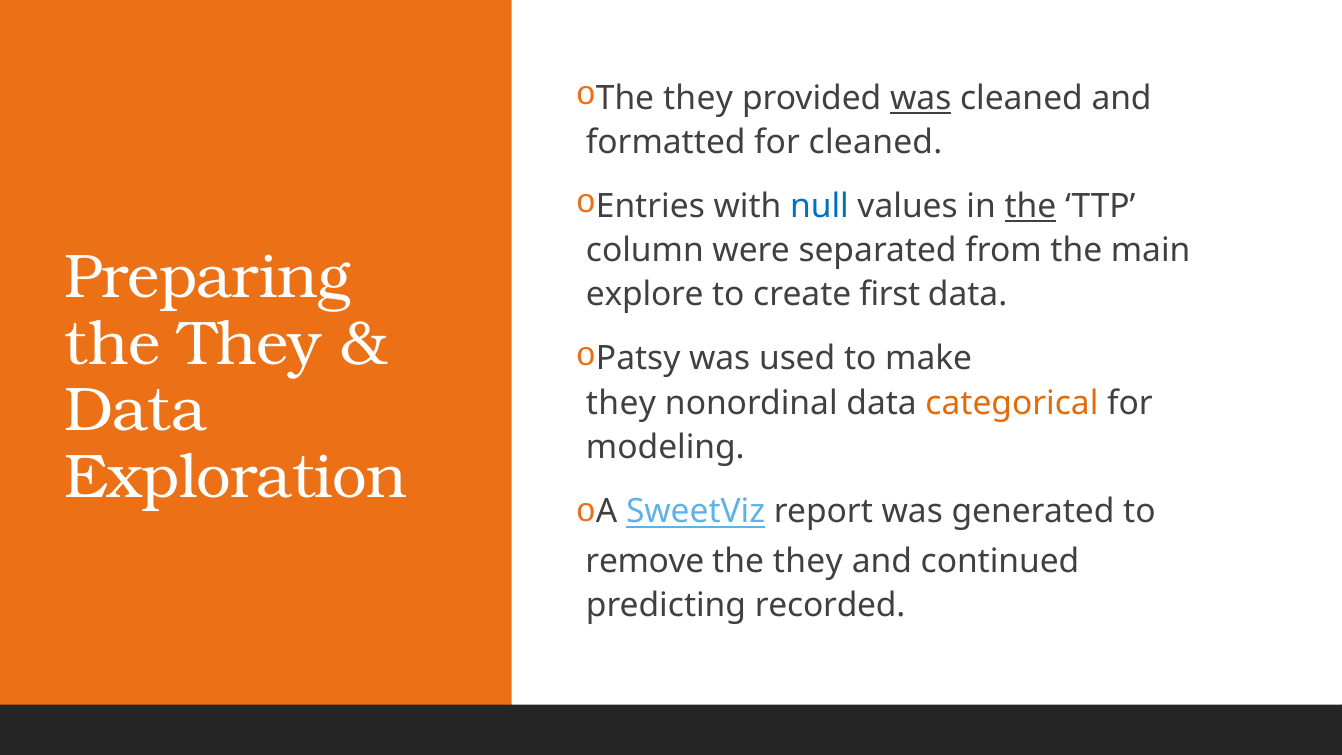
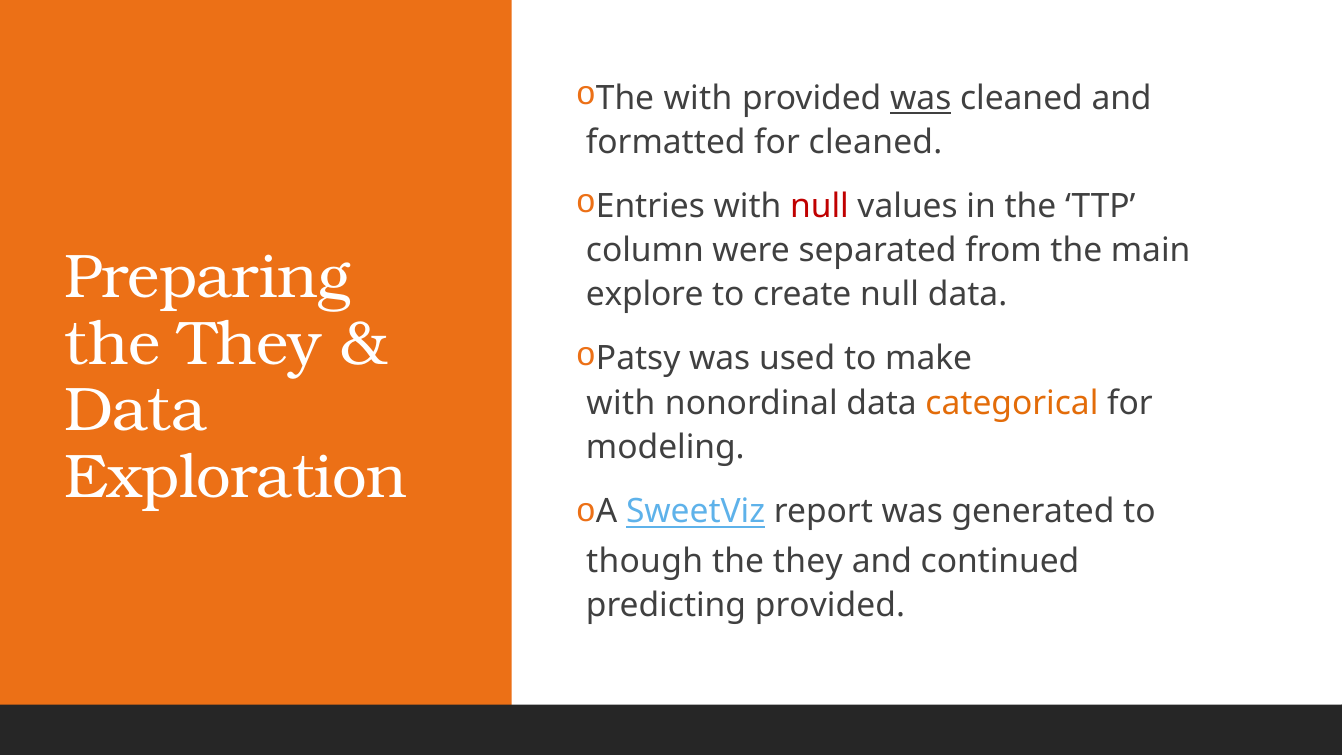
they: they -> with (698, 98)
null colour: blue -> red (819, 206)
the underline: present -> none (1030, 206)
create first: first -> null (890, 295)
they: they -> with (621, 403)
remove: remove -> though (645, 561)
predicting recorded: recorded -> provided (830, 606)
